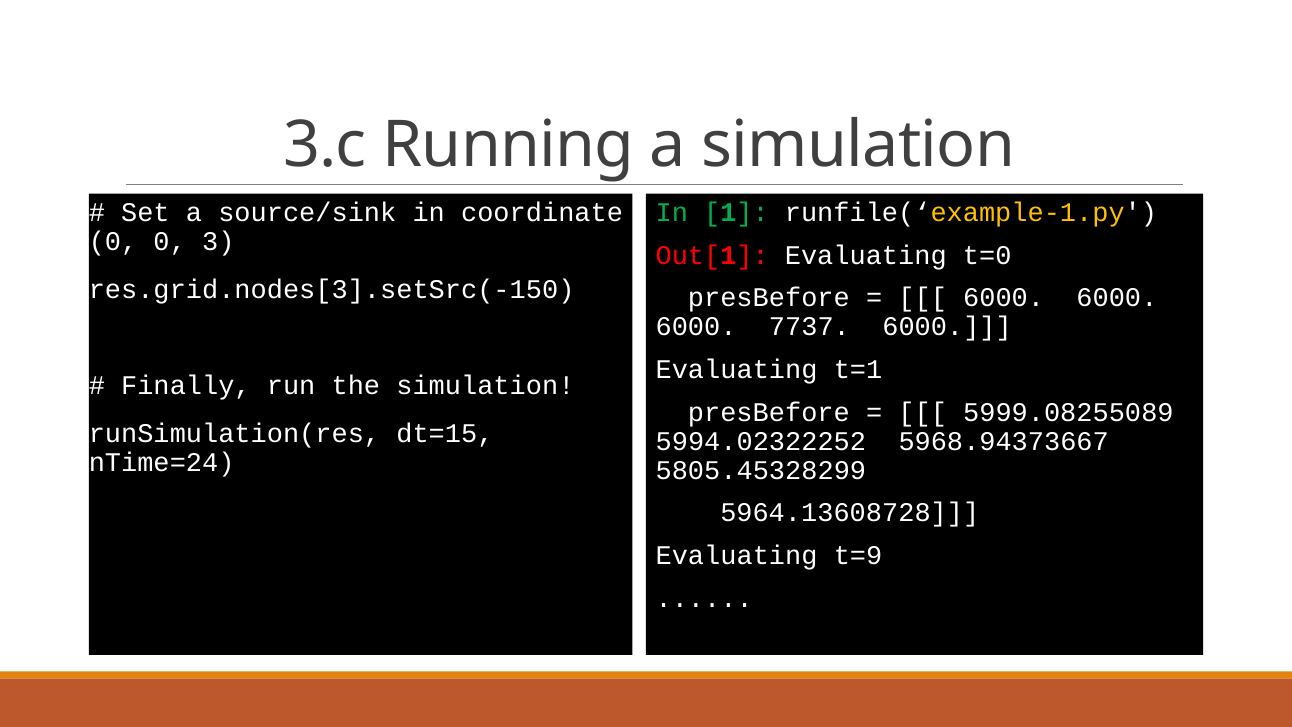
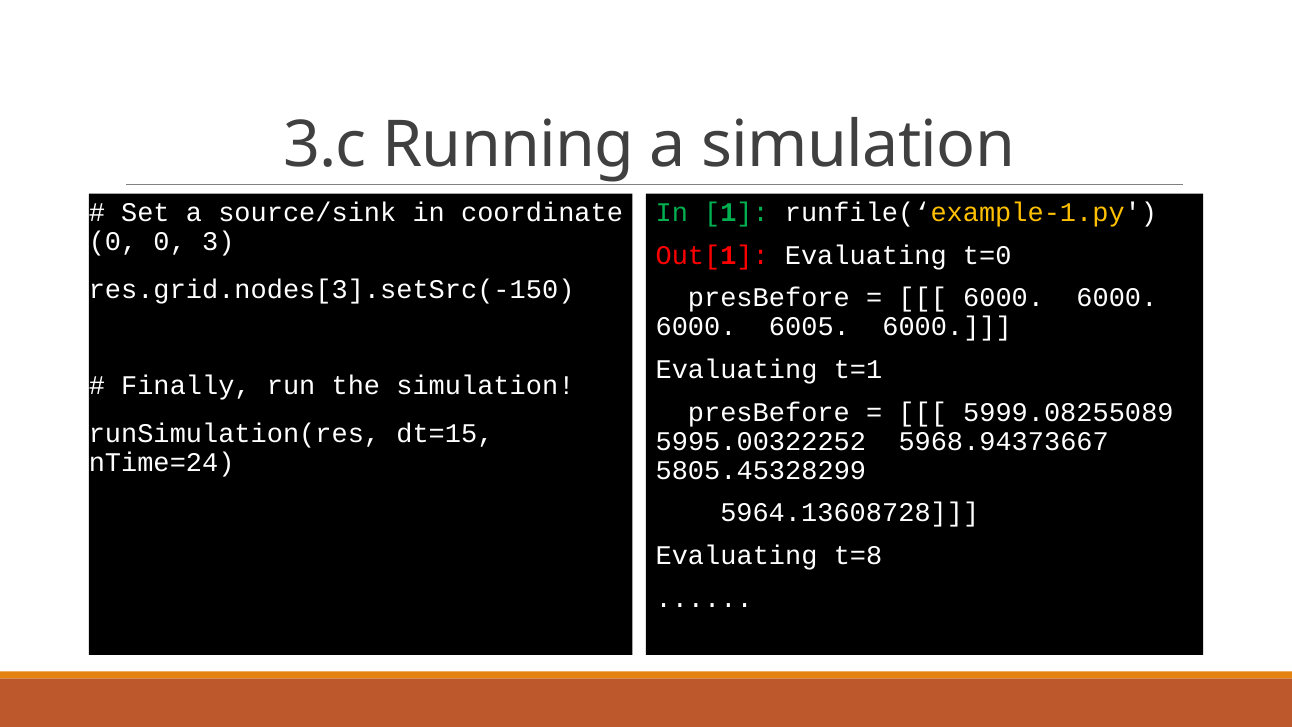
7737: 7737 -> 6005 (809, 327)
5994.02322252: 5994.02322252 -> 5995.00322252 (761, 441)
t=9: t=9 -> t=8 (858, 555)
